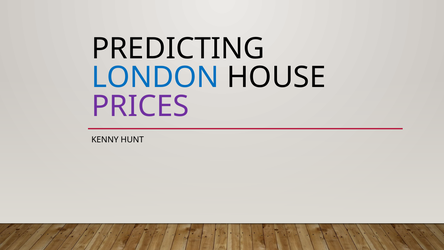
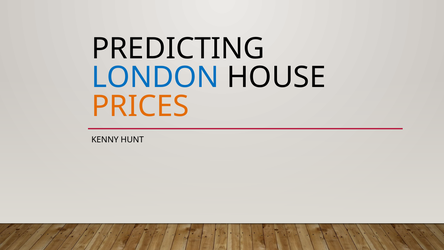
PRICES colour: purple -> orange (140, 106)
